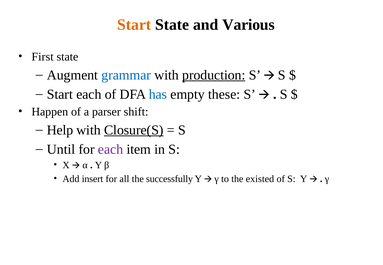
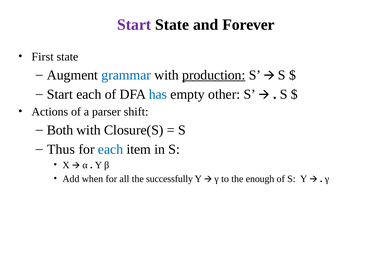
Start colour: orange -> purple (134, 25)
Various: Various -> Forever (249, 25)
these: these -> other (224, 94)
Happen: Happen -> Actions (50, 112)
Help: Help -> Both (60, 130)
Closure(S underline: present -> none (134, 130)
Until: Until -> Thus (61, 149)
each colour: purple -> blue (111, 149)
insert: insert -> when (92, 179)
existed: existed -> enough (260, 179)
